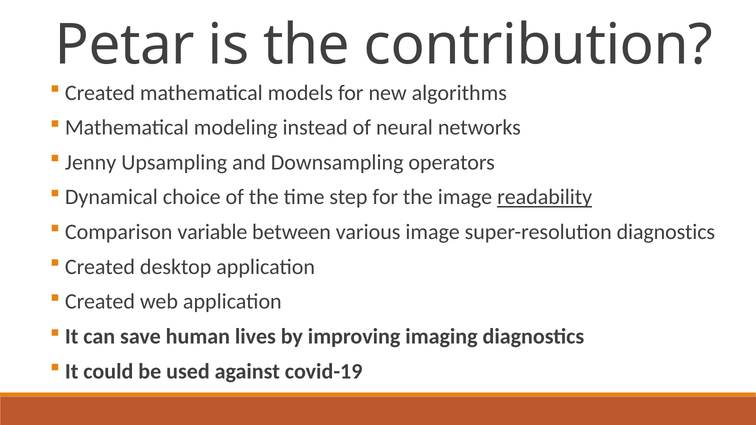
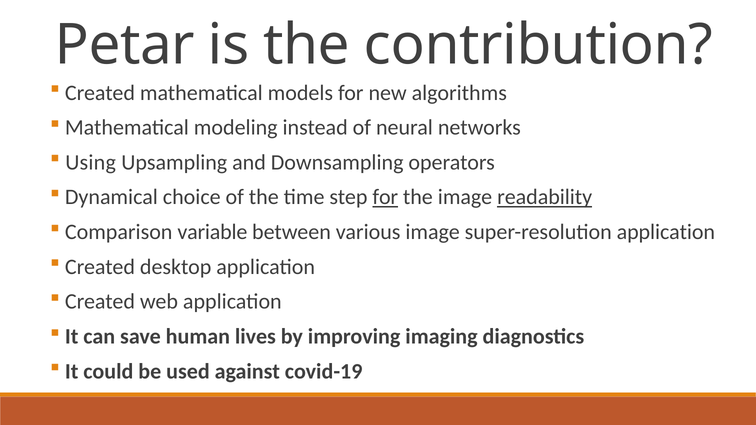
Jenny: Jenny -> Using (91, 162)
for underline: none -> present (385, 197)
super-resolution diagnostics: diagnostics -> application (666, 232)
